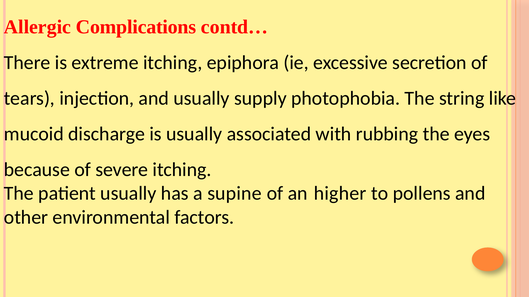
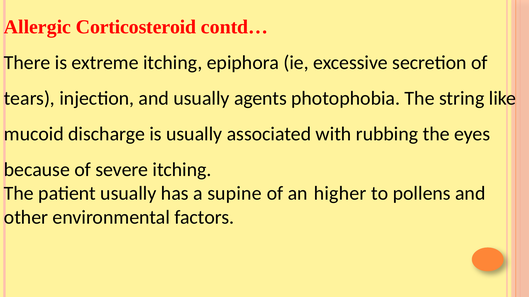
Complications: Complications -> Corticosteroid (136, 27)
supply: supply -> agents (260, 99)
